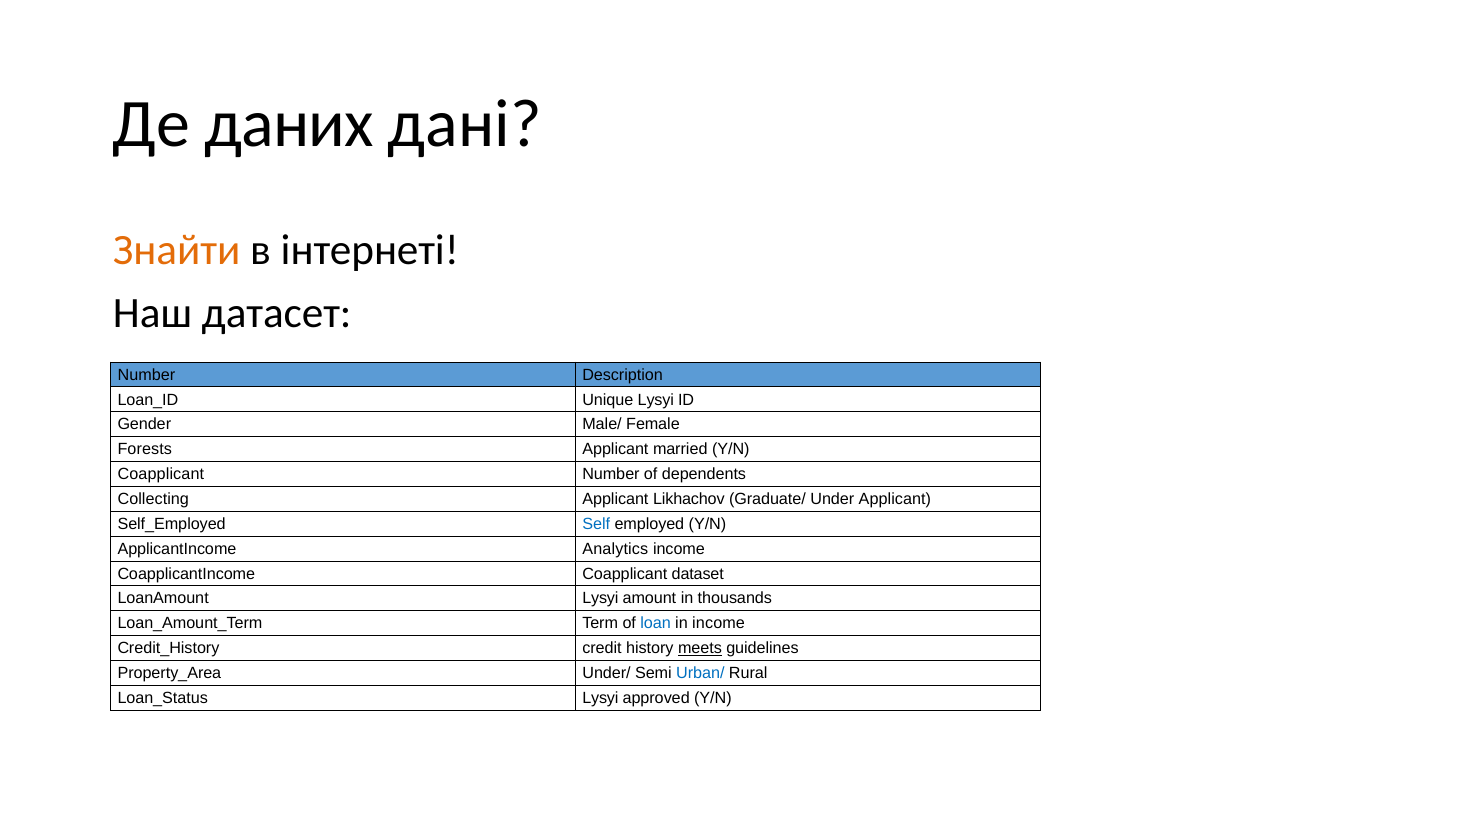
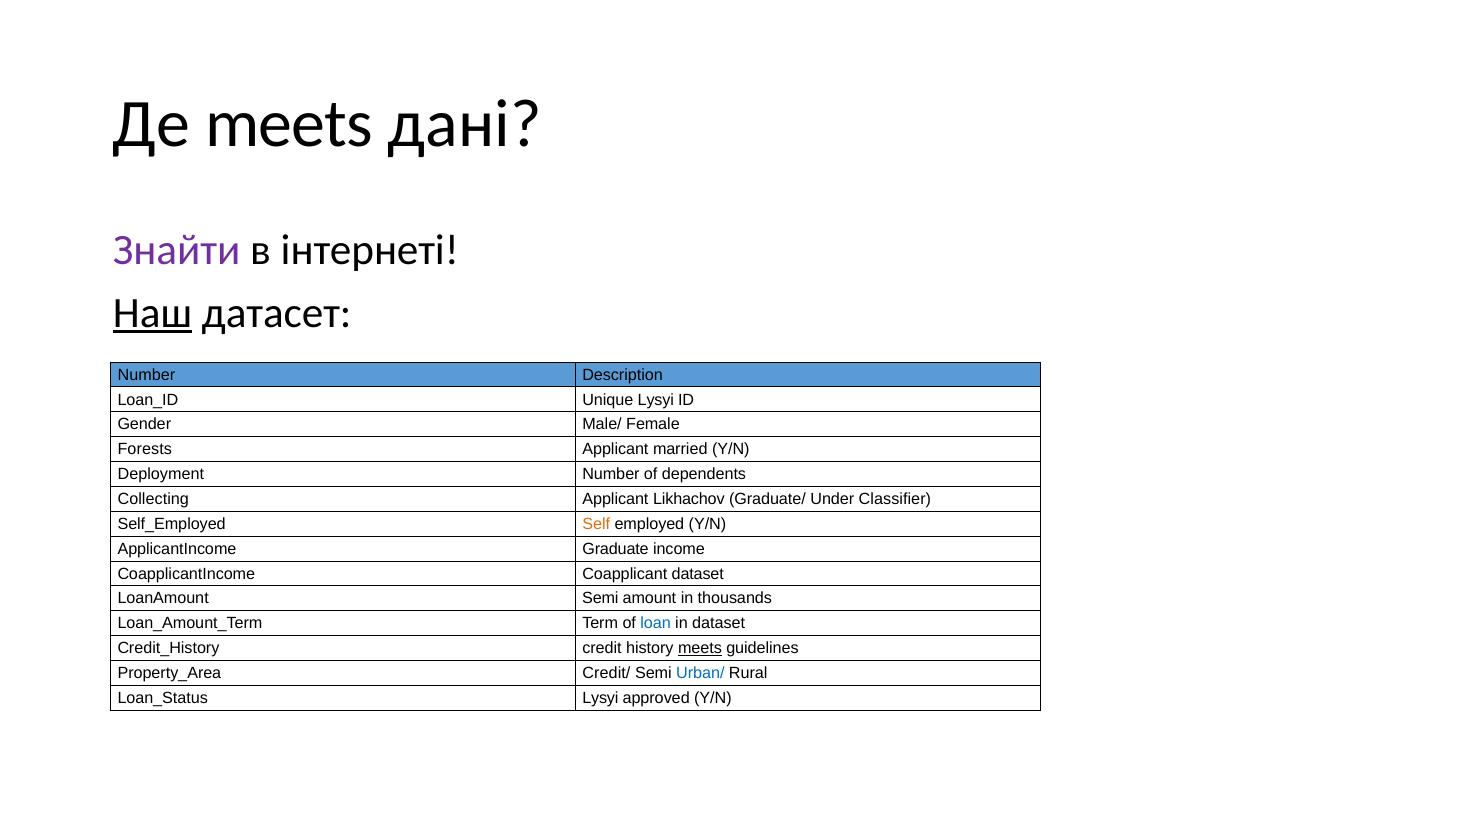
Де даних: даних -> meets (289, 124)
Знайти colour: orange -> purple (177, 251)
Наш underline: none -> present (152, 313)
Coapplicant: Coapplicant -> Deployment (161, 474)
Under Applicant: Applicant -> Classifier (895, 499)
Self colour: blue -> orange (596, 524)
Analytics: Analytics -> Graduate (616, 549)
LoanAmount Lysyi: Lysyi -> Semi (600, 598)
in income: income -> dataset (719, 623)
Under/: Under/ -> Credit/ (606, 673)
